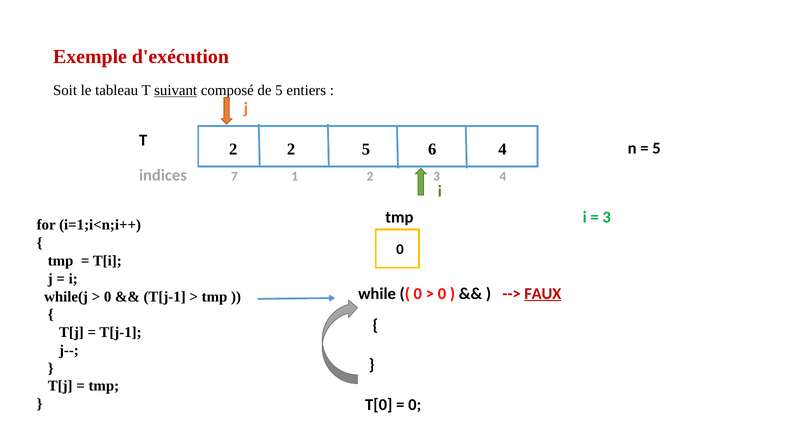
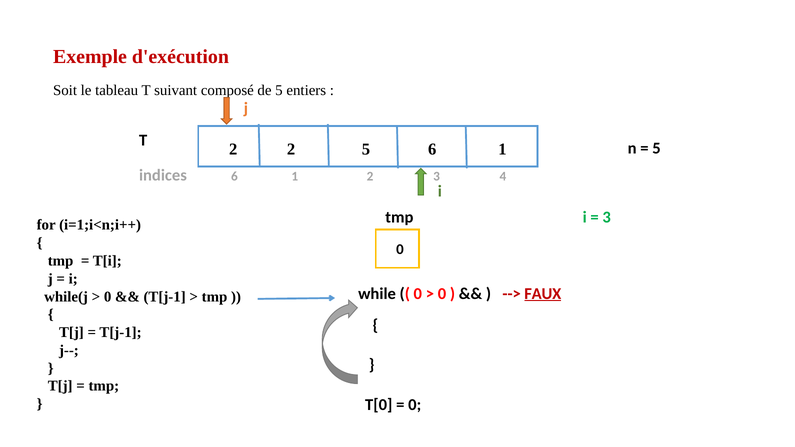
suivant underline: present -> none (176, 90)
5 6 4: 4 -> 1 (502, 149)
indices 7: 7 -> 6 (234, 176)
